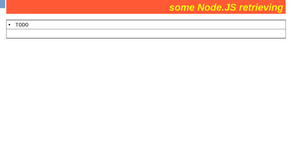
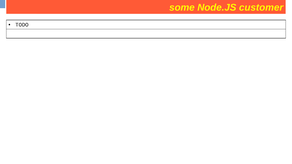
retrieving: retrieving -> customer (261, 8)
